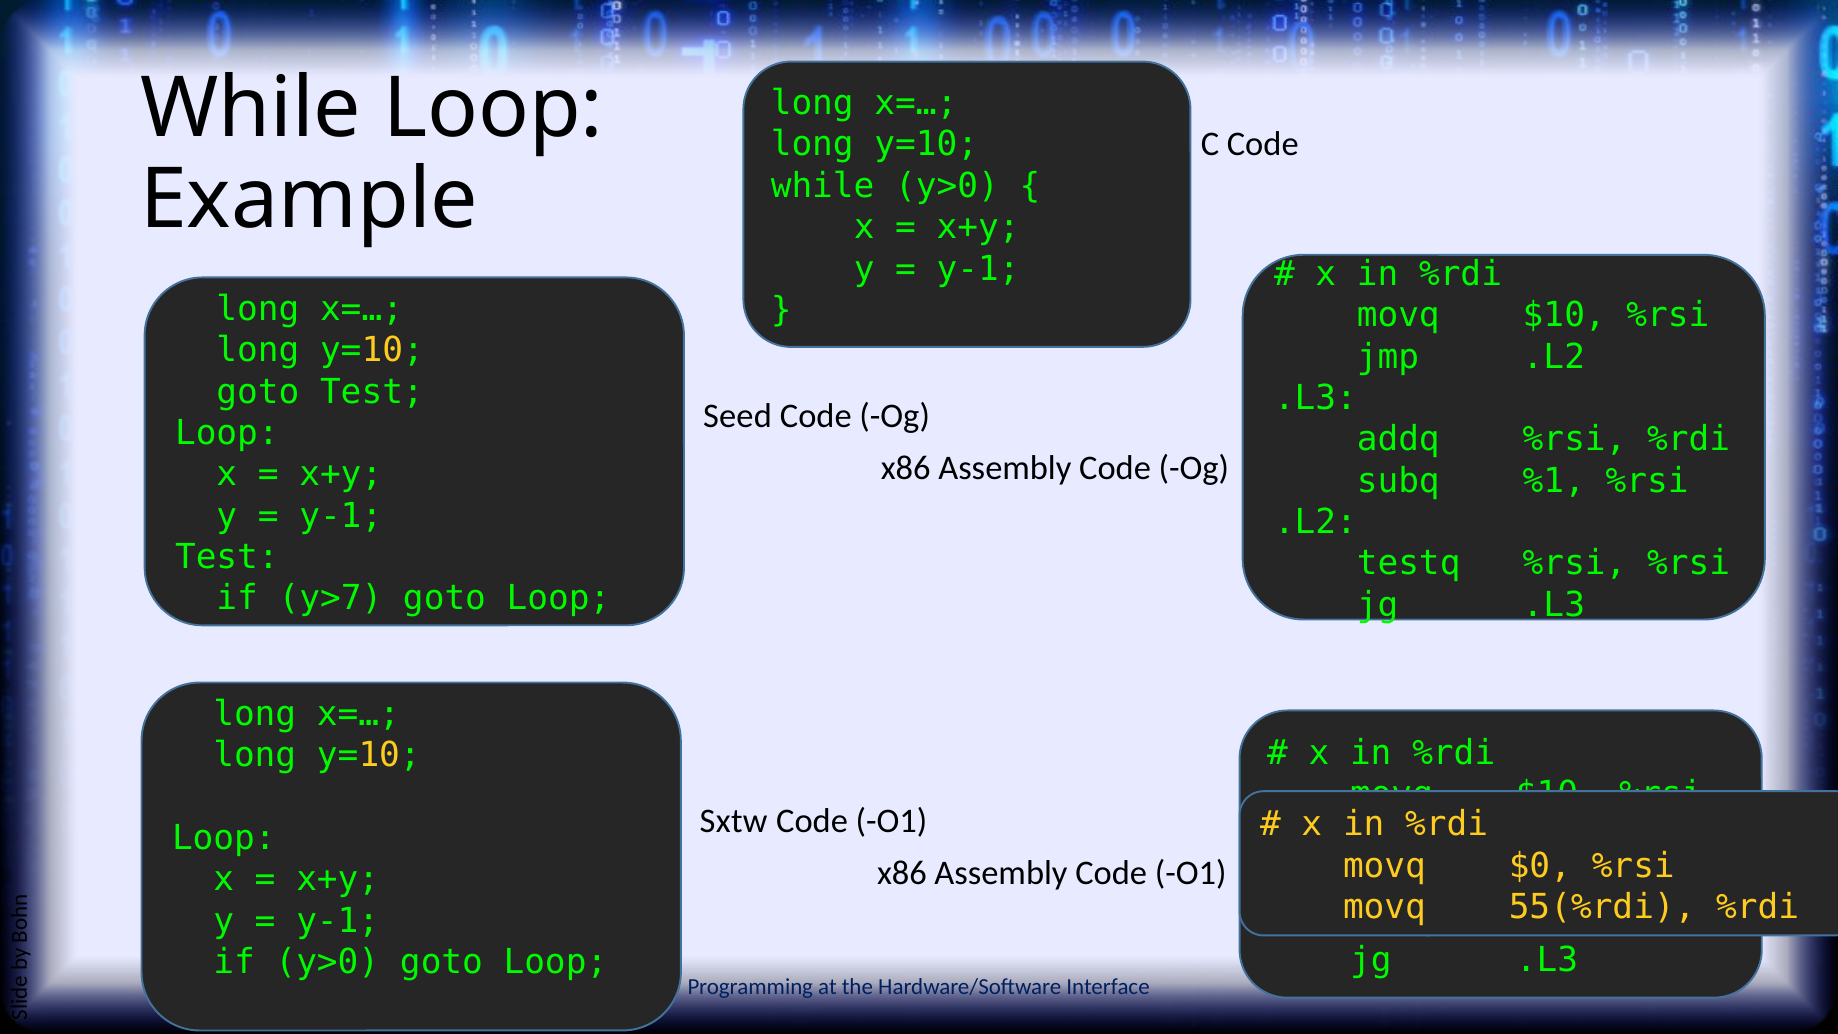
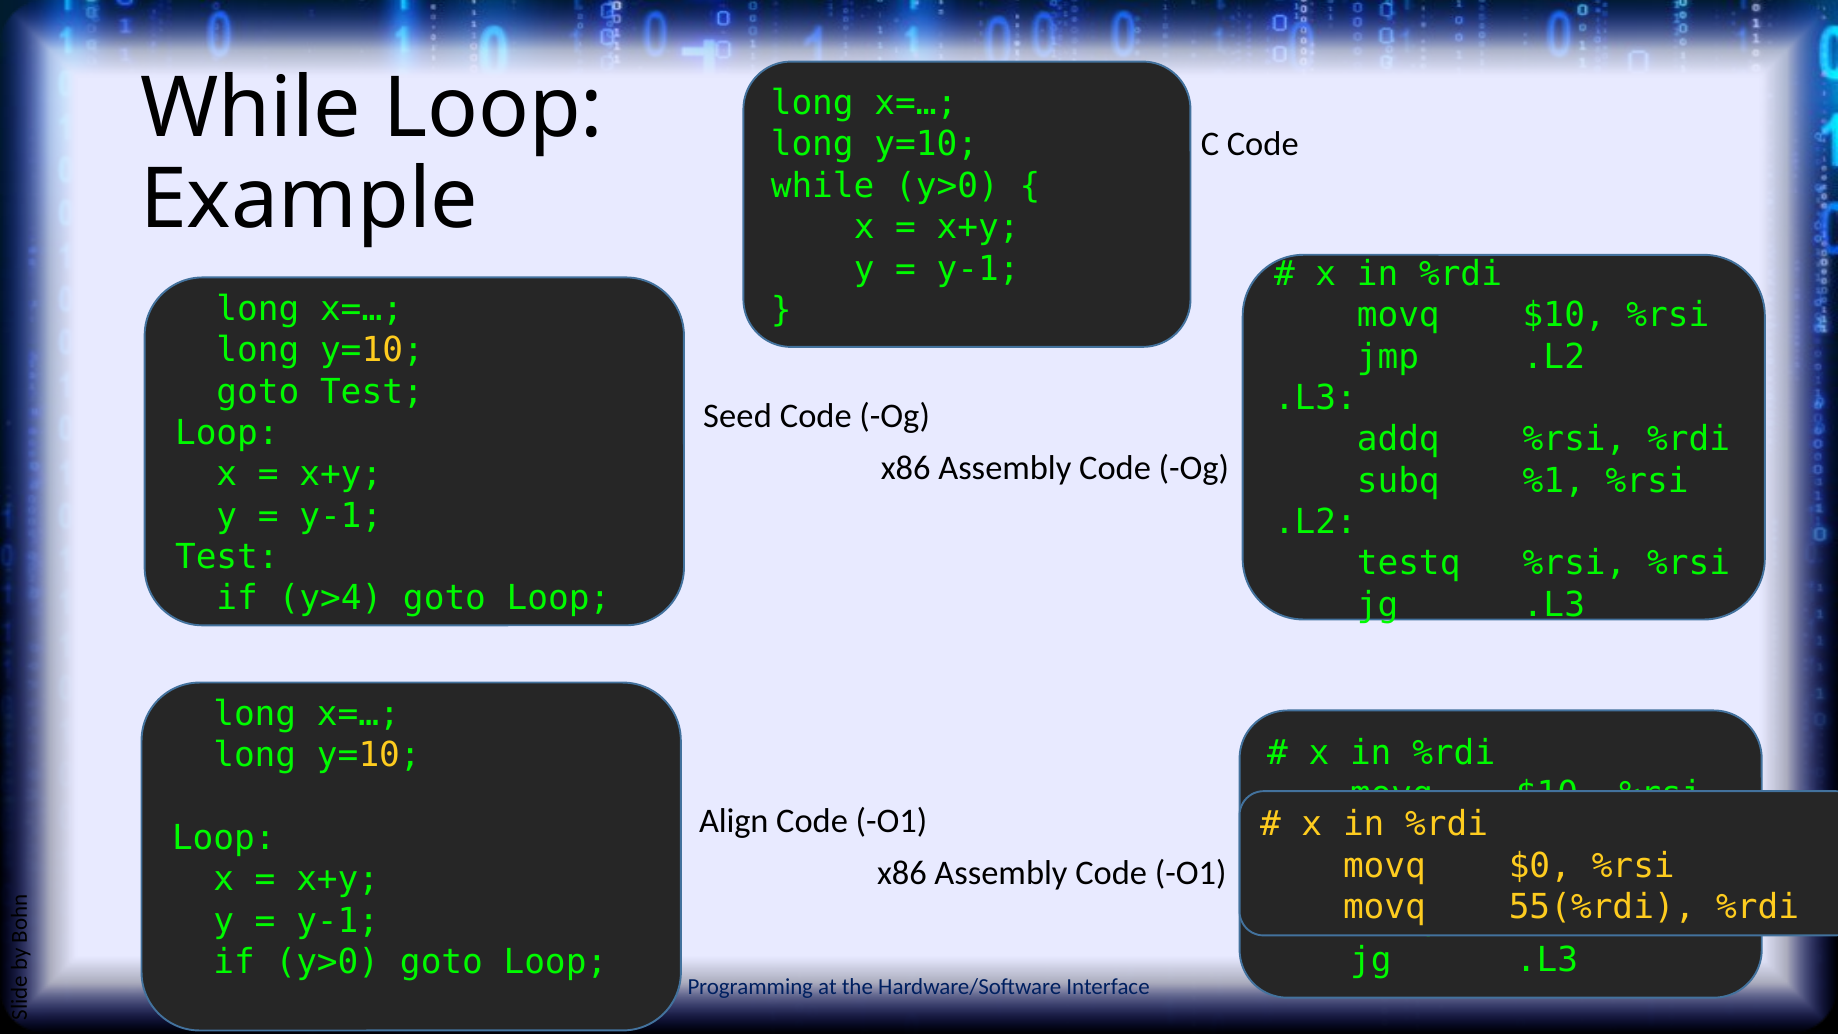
y>7: y>7 -> y>4 (330, 598)
Sxtw: Sxtw -> Align (734, 821)
